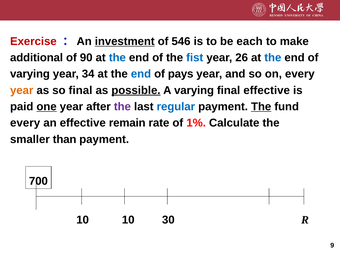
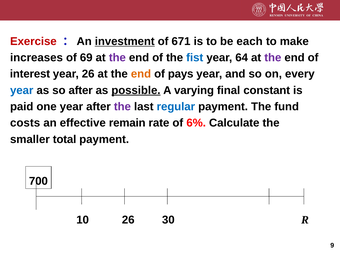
546: 546 -> 671 (181, 41)
additional: additional -> increases (36, 58)
90: 90 -> 69 (86, 58)
the colour: blue -> purple (117, 58)
26: 26 -> 64 (242, 58)
the colour: blue -> purple (273, 58)
varying: varying -> interest (30, 74)
year 34: 34 -> 26 (88, 74)
end colour: blue -> orange (141, 74)
year colour: orange -> blue (22, 90)
so final: final -> after (81, 90)
final effective: effective -> constant (267, 90)
one underline: present -> none (47, 107)
The underline: present -> none (261, 107)
every: every -> costs (25, 123)
1%: 1% -> 6% (196, 123)
than: than -> total (65, 139)
10 10: 10 -> 26 (128, 220)
